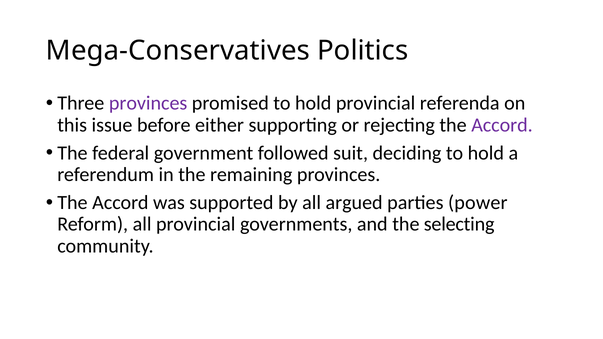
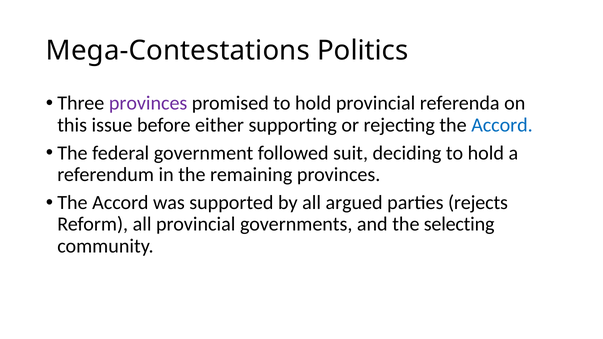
Mega-Conservatives: Mega-Conservatives -> Mega-Contestations (178, 51)
Accord colour: purple -> blue (502, 125)
power: power -> rejects (478, 203)
